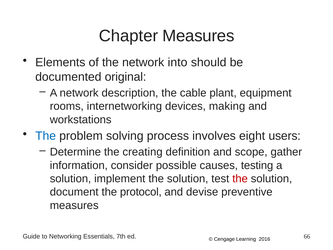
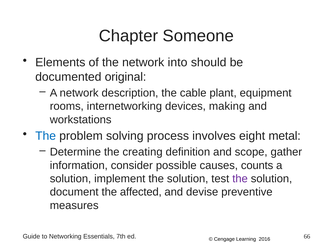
Chapter Measures: Measures -> Someone (198, 36)
users: users -> metal (285, 136)
testing: testing -> counts (257, 165)
the colour: red -> purple (240, 179)
protocol: protocol -> affected (141, 192)
